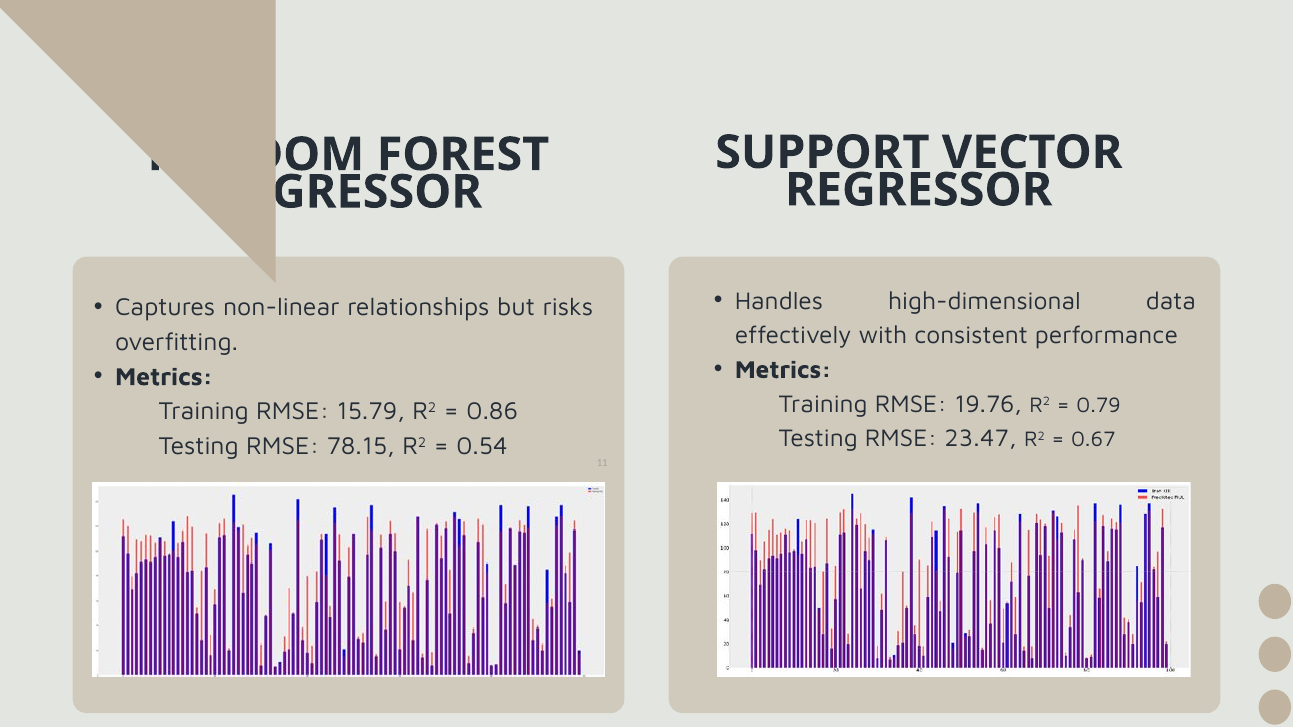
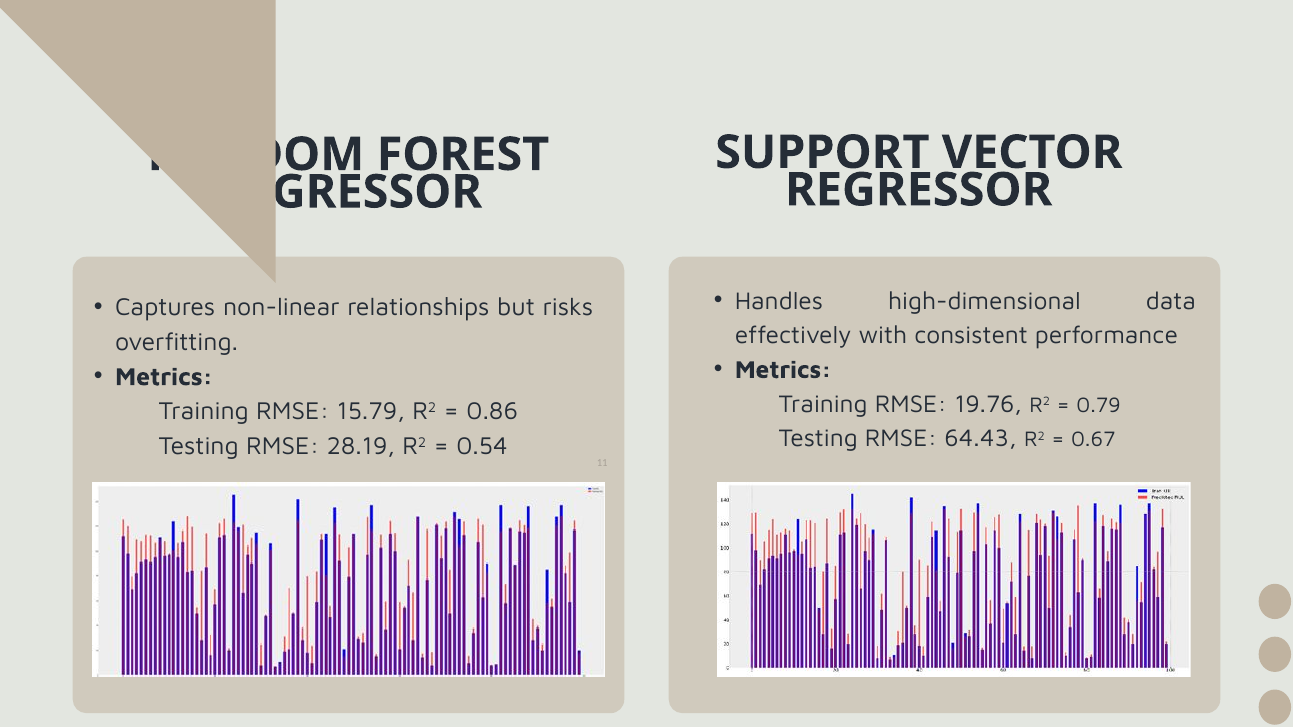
23.47: 23.47 -> 64.43 (981, 439)
78.15: 78.15 -> 28.19 (361, 447)
